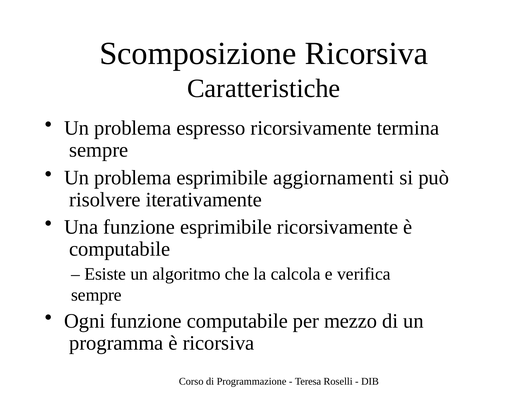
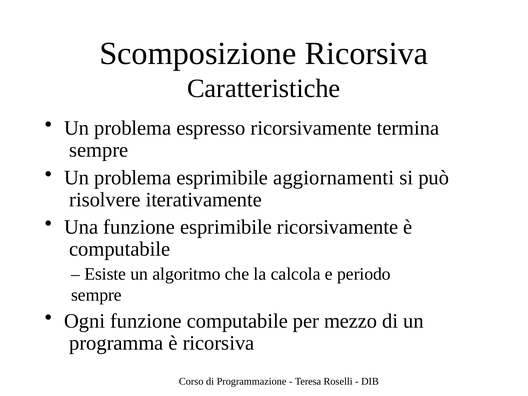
verifica: verifica -> periodo (364, 274)
